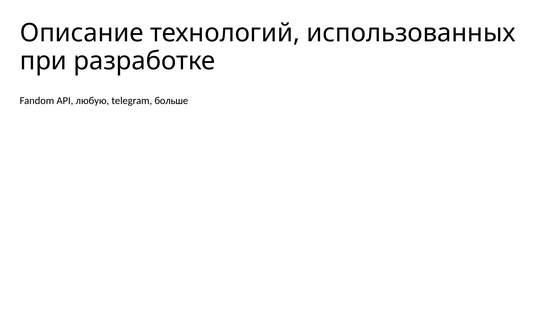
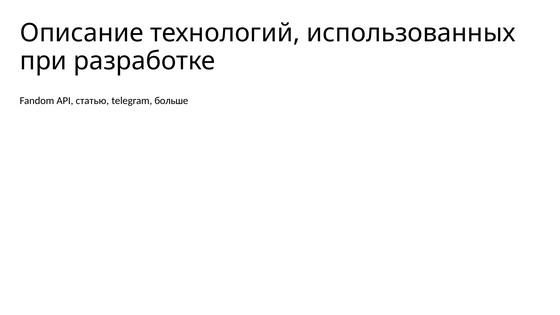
любую: любую -> статью (92, 101)
